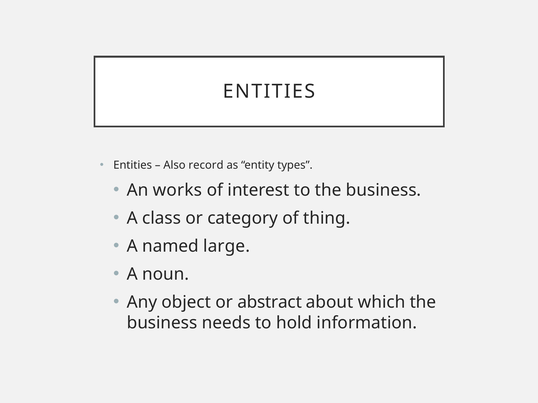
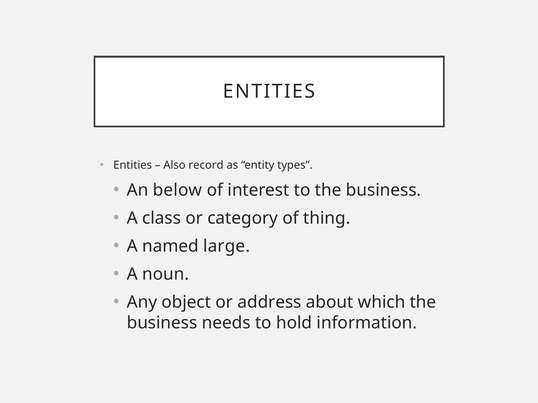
works: works -> below (177, 190)
abstract: abstract -> address (270, 303)
